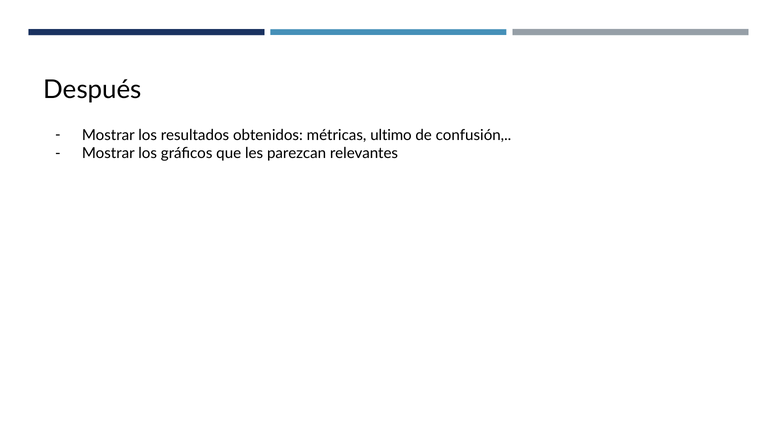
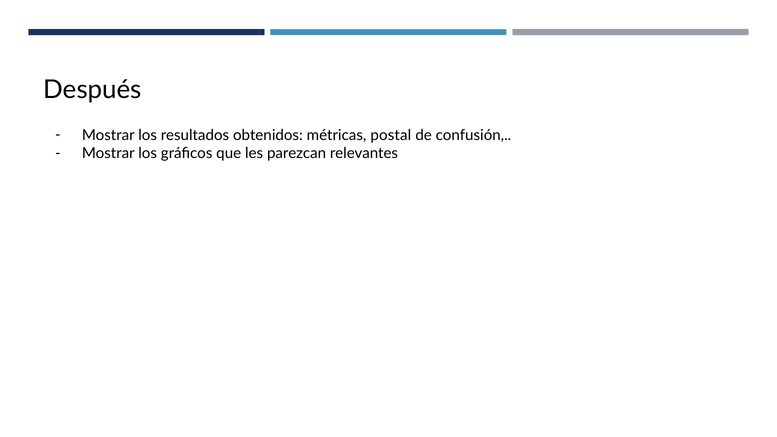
ultimo: ultimo -> postal (391, 135)
